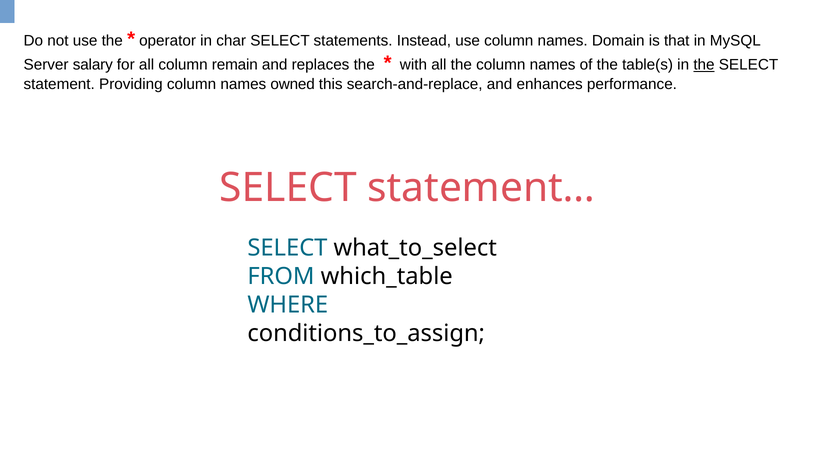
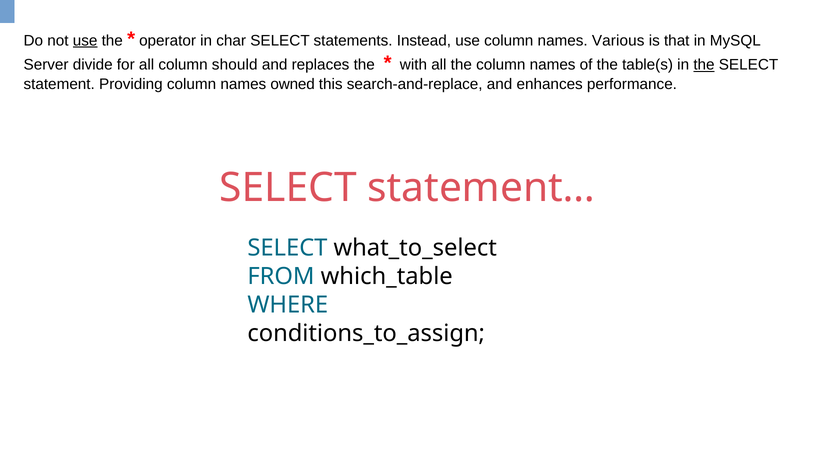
use underline: none -> present (85, 41)
Domain: Domain -> Various (618, 41)
salary: salary -> divide (93, 65)
remain: remain -> should (235, 65)
